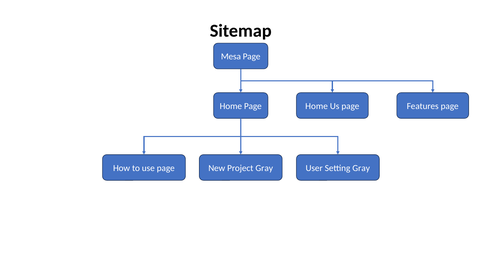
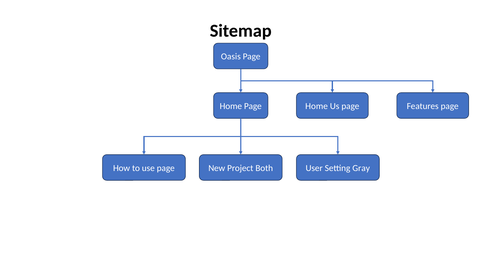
Mesa: Mesa -> Oasis (231, 57)
Project Gray: Gray -> Both (264, 168)
